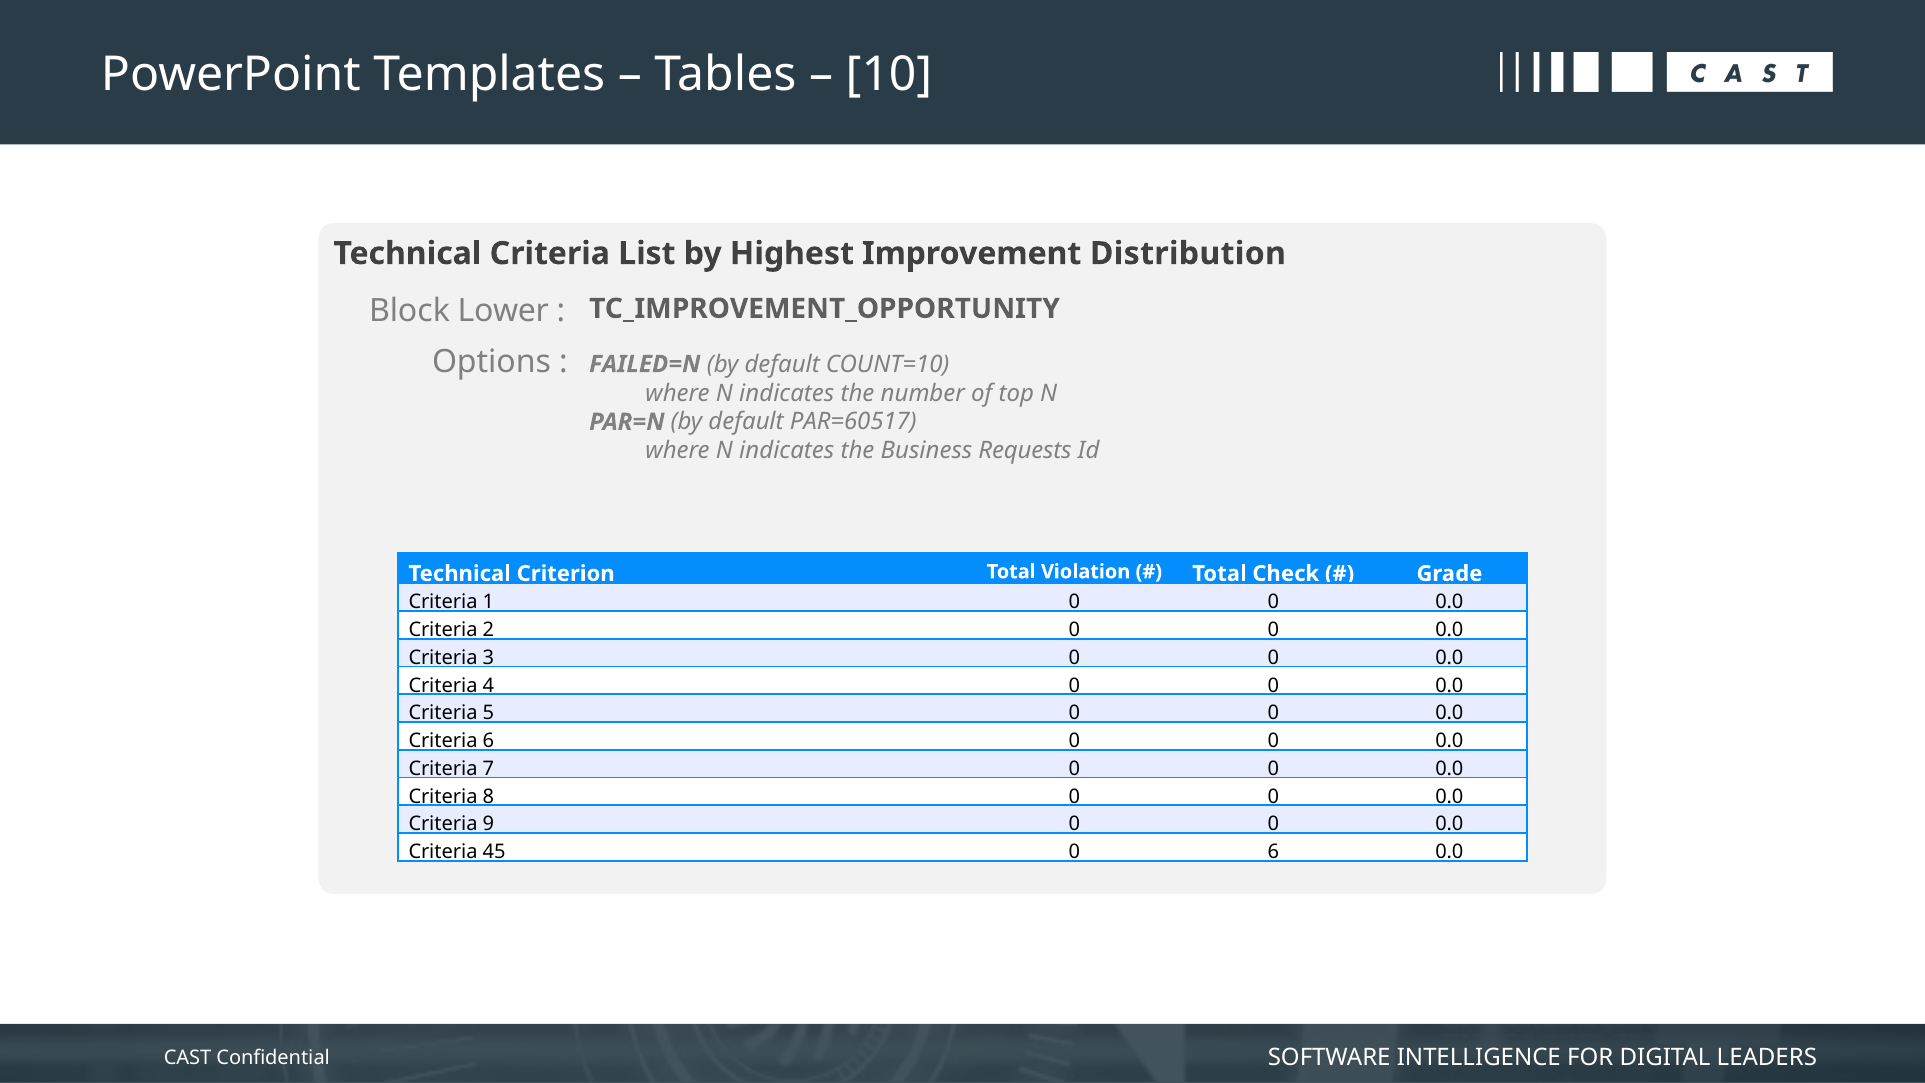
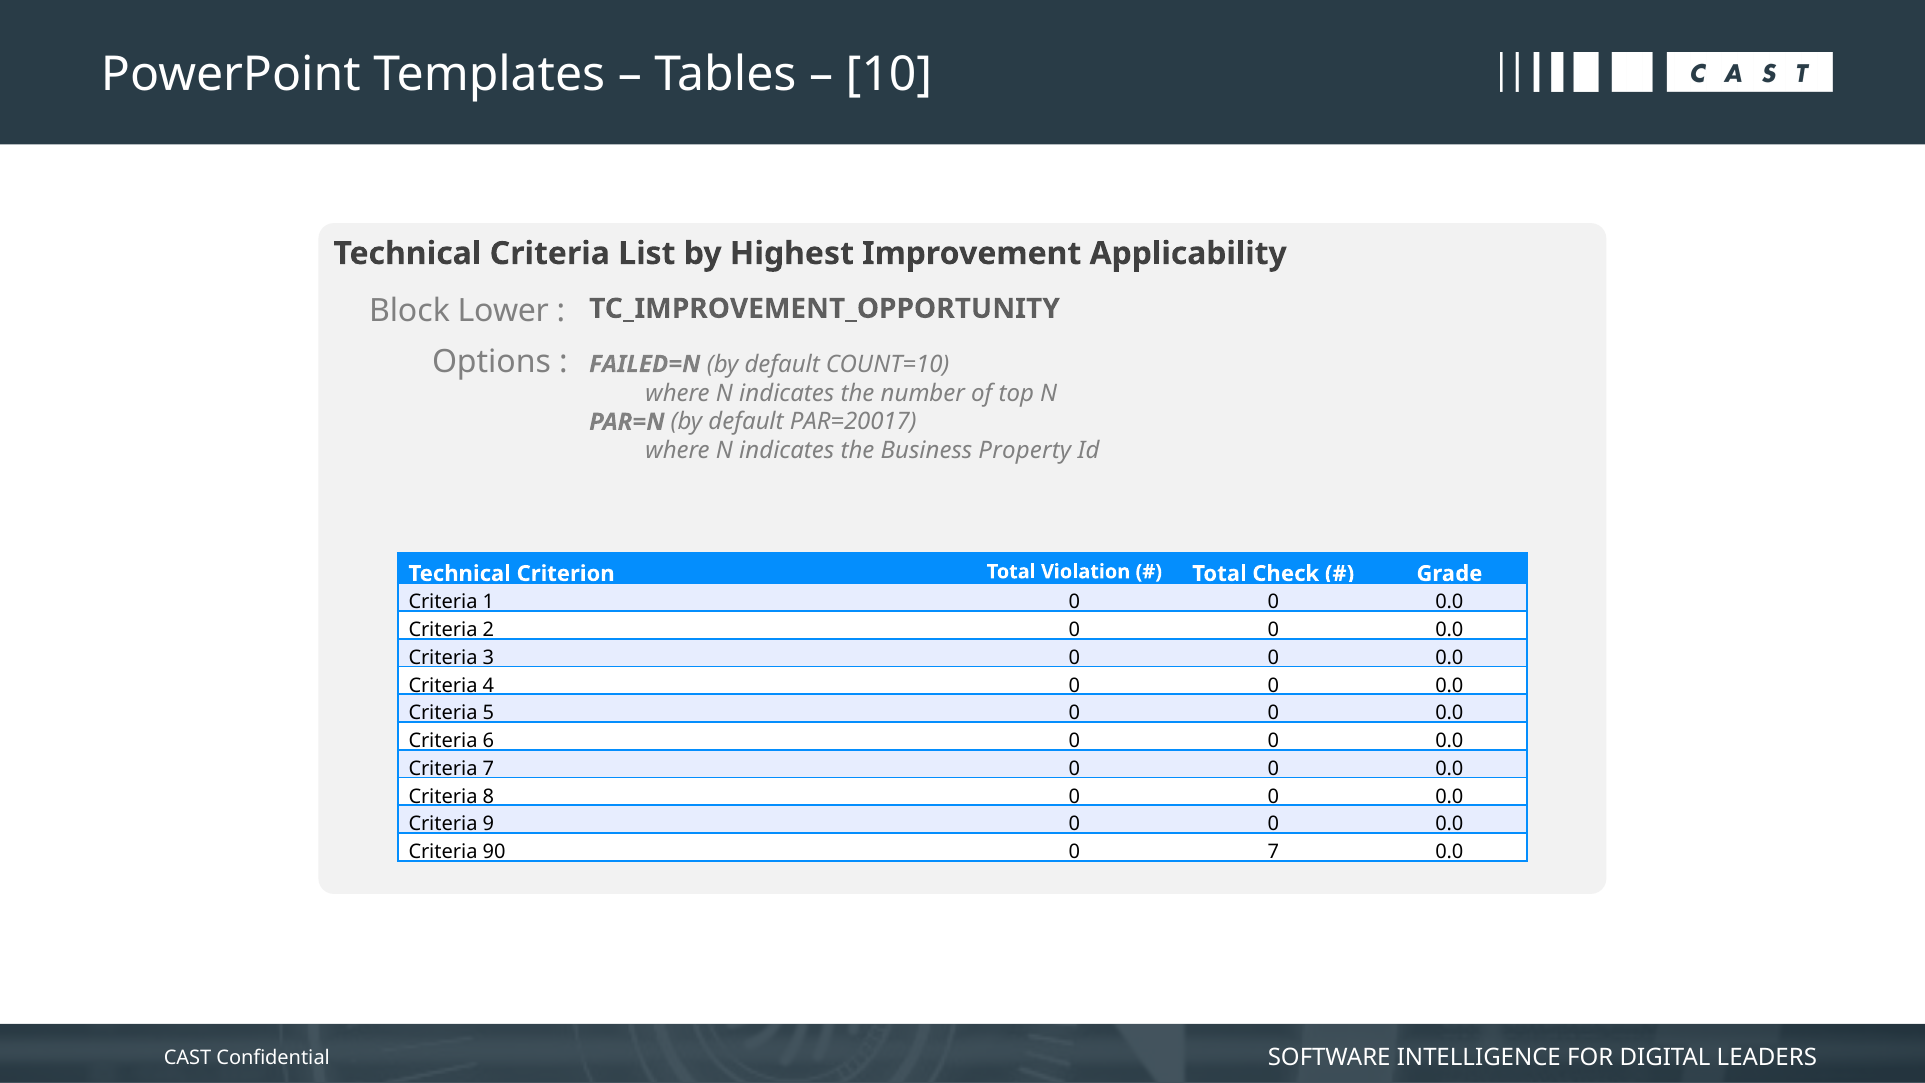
Distribution: Distribution -> Applicability (1188, 254)
PAR=60517: PAR=60517 -> PAR=20017 (853, 422)
Requests: Requests -> Property (1025, 451)
45: 45 -> 90 (494, 852)
0 6: 6 -> 7 (1273, 852)
